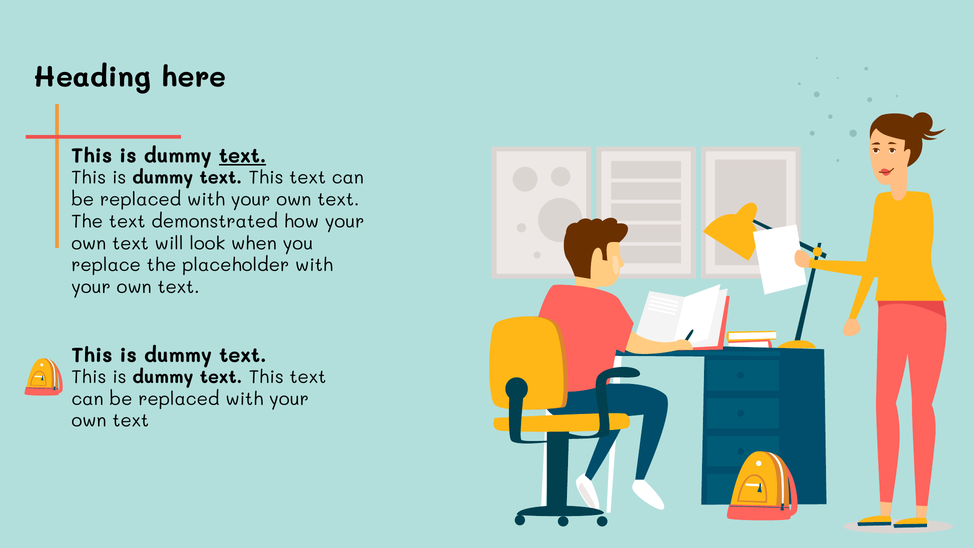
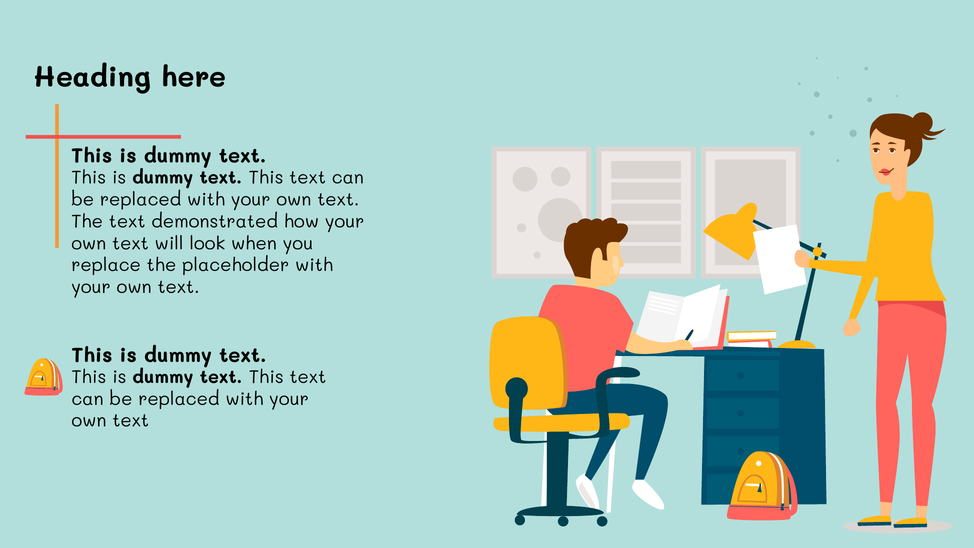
text underline: present -> none (243, 156)
